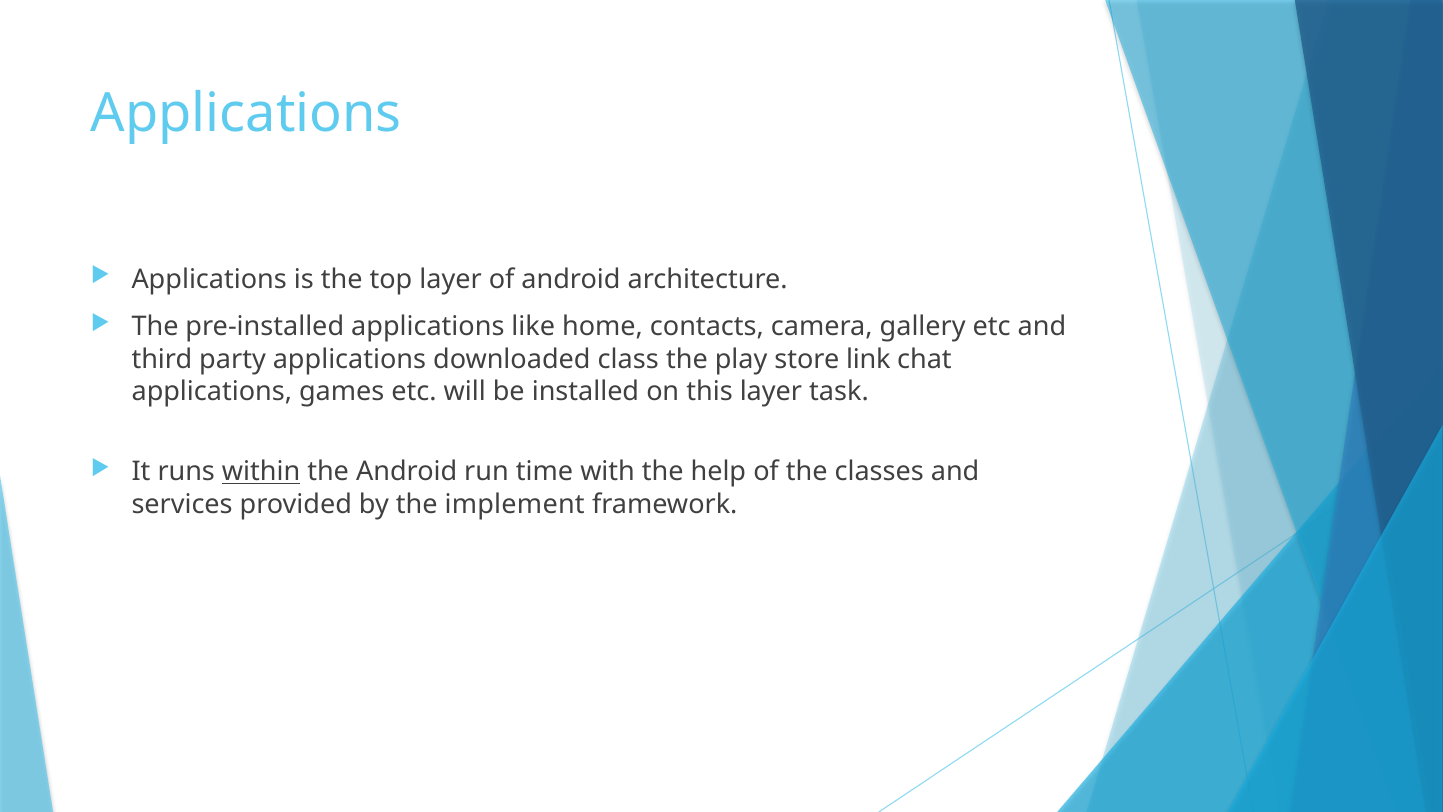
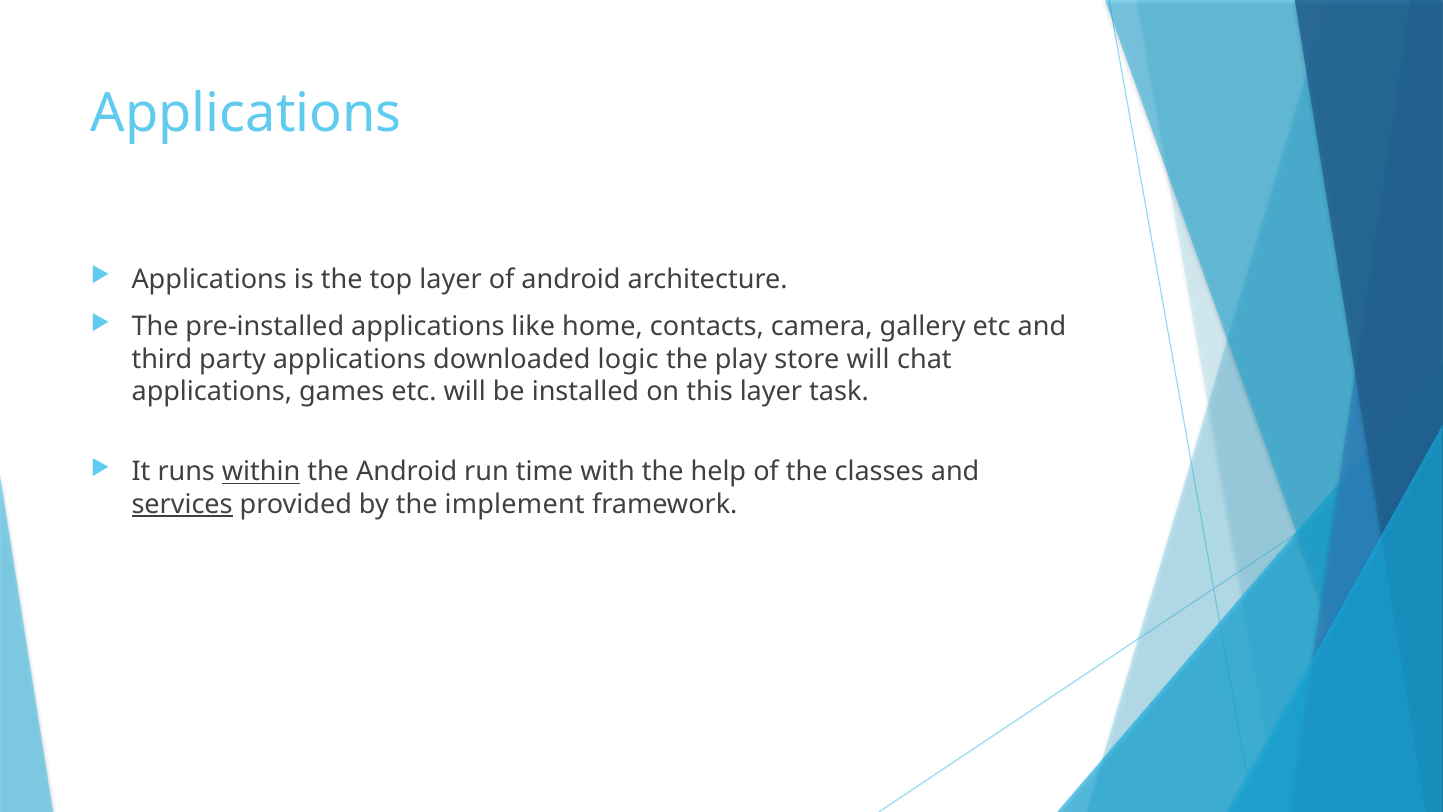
class: class -> logic (628, 359)
store link: link -> will (868, 359)
services underline: none -> present (182, 504)
